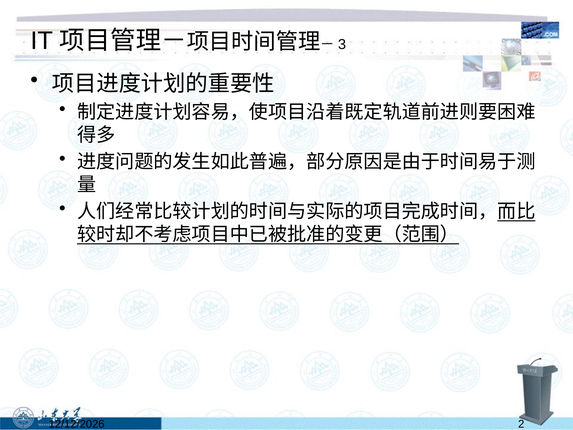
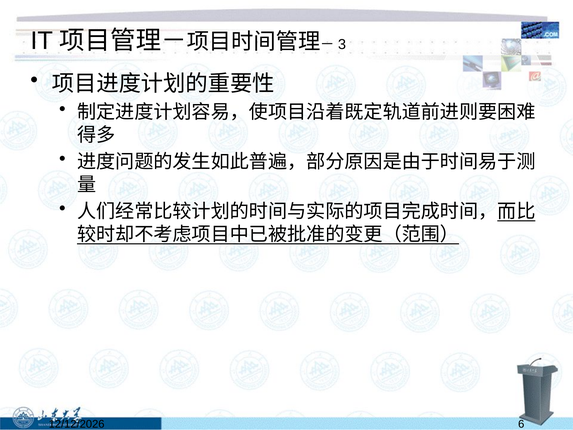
2: 2 -> 6 (521, 424)
